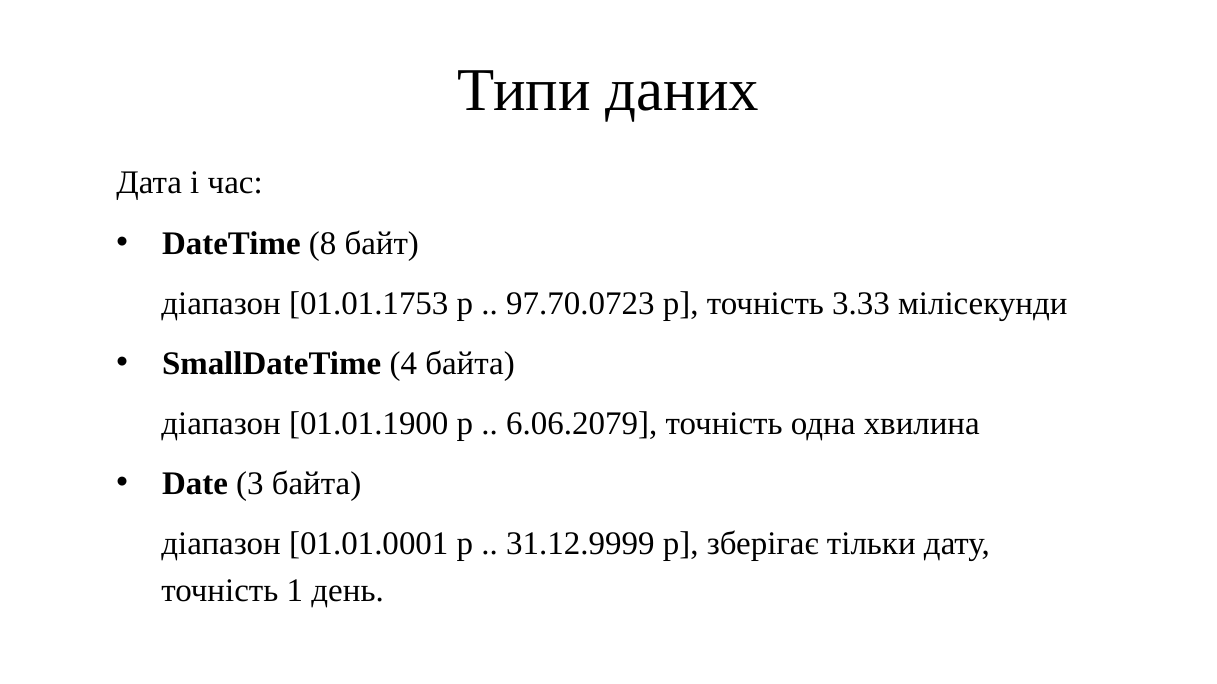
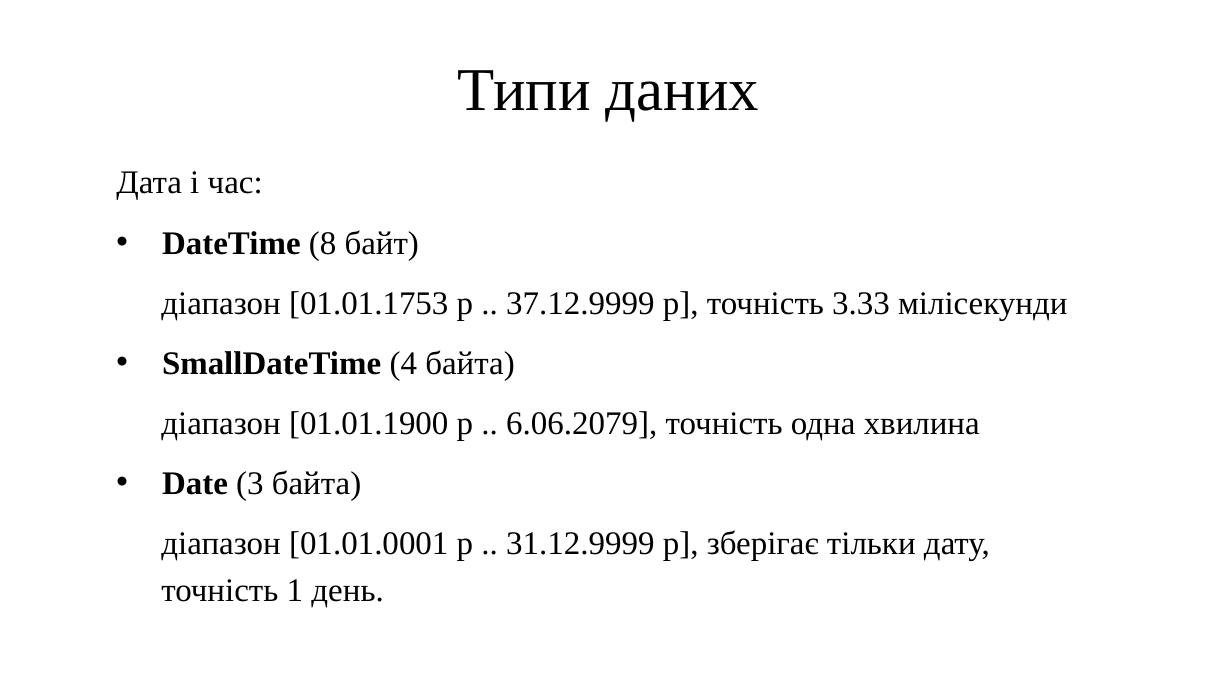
97.70.0723: 97.70.0723 -> 37.12.9999 (580, 304)
